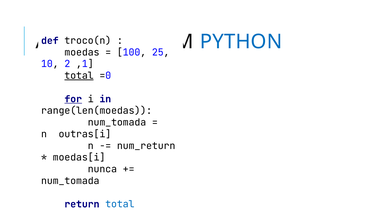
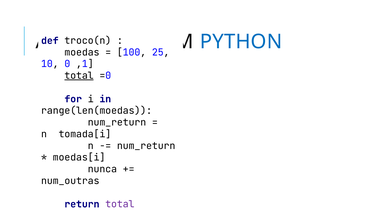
2: 2 -> 0 (67, 64)
for underline: present -> none (73, 99)
num_tomada: num_tomada -> num_return (117, 122)
n//outras[i: n//outras[i -> n//tomada[i (76, 134)
num_tomada: num_tomada -> num_outras (70, 181)
total colour: blue -> purple (120, 204)
